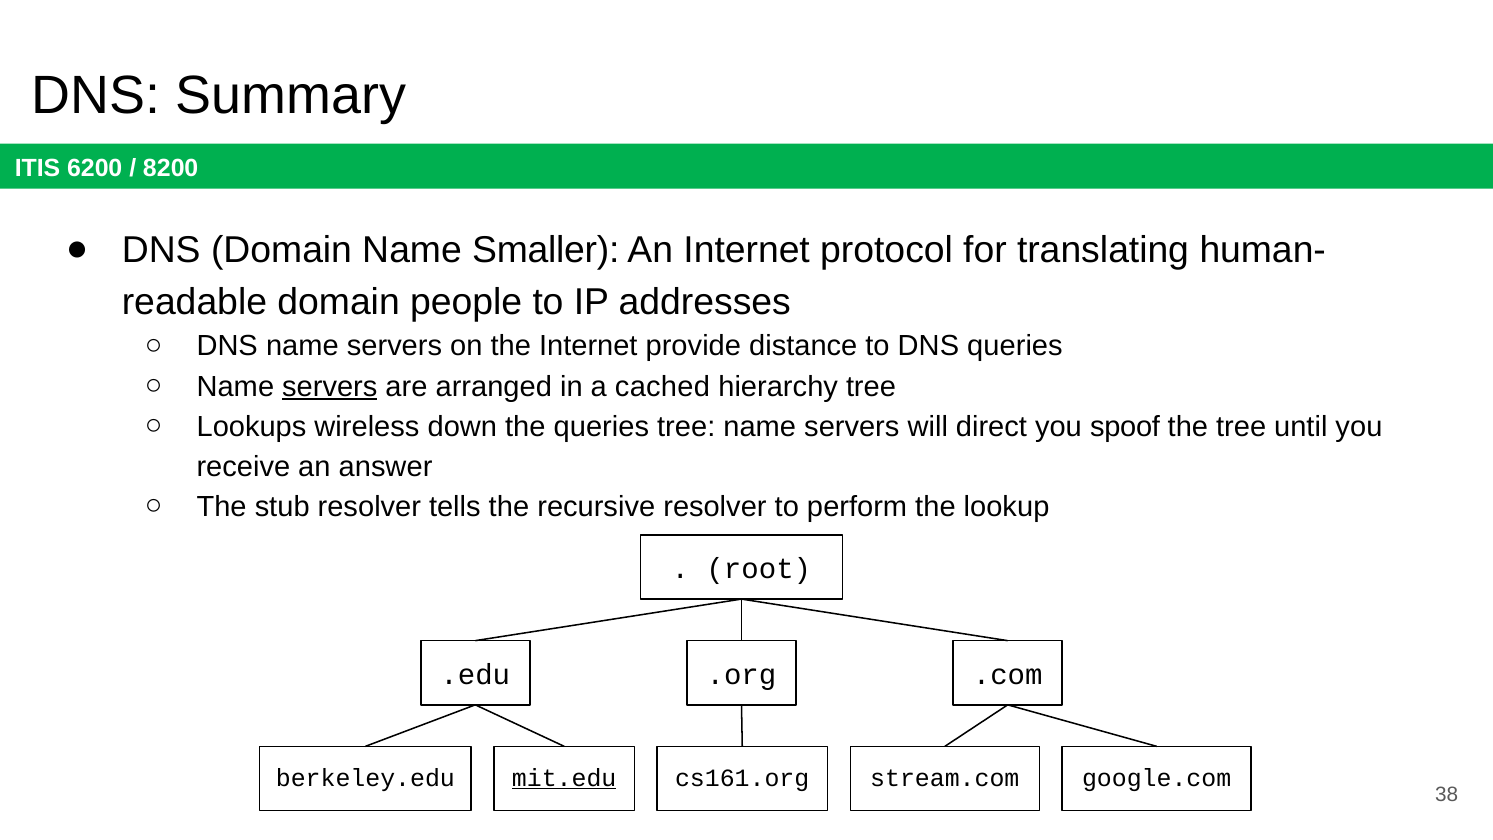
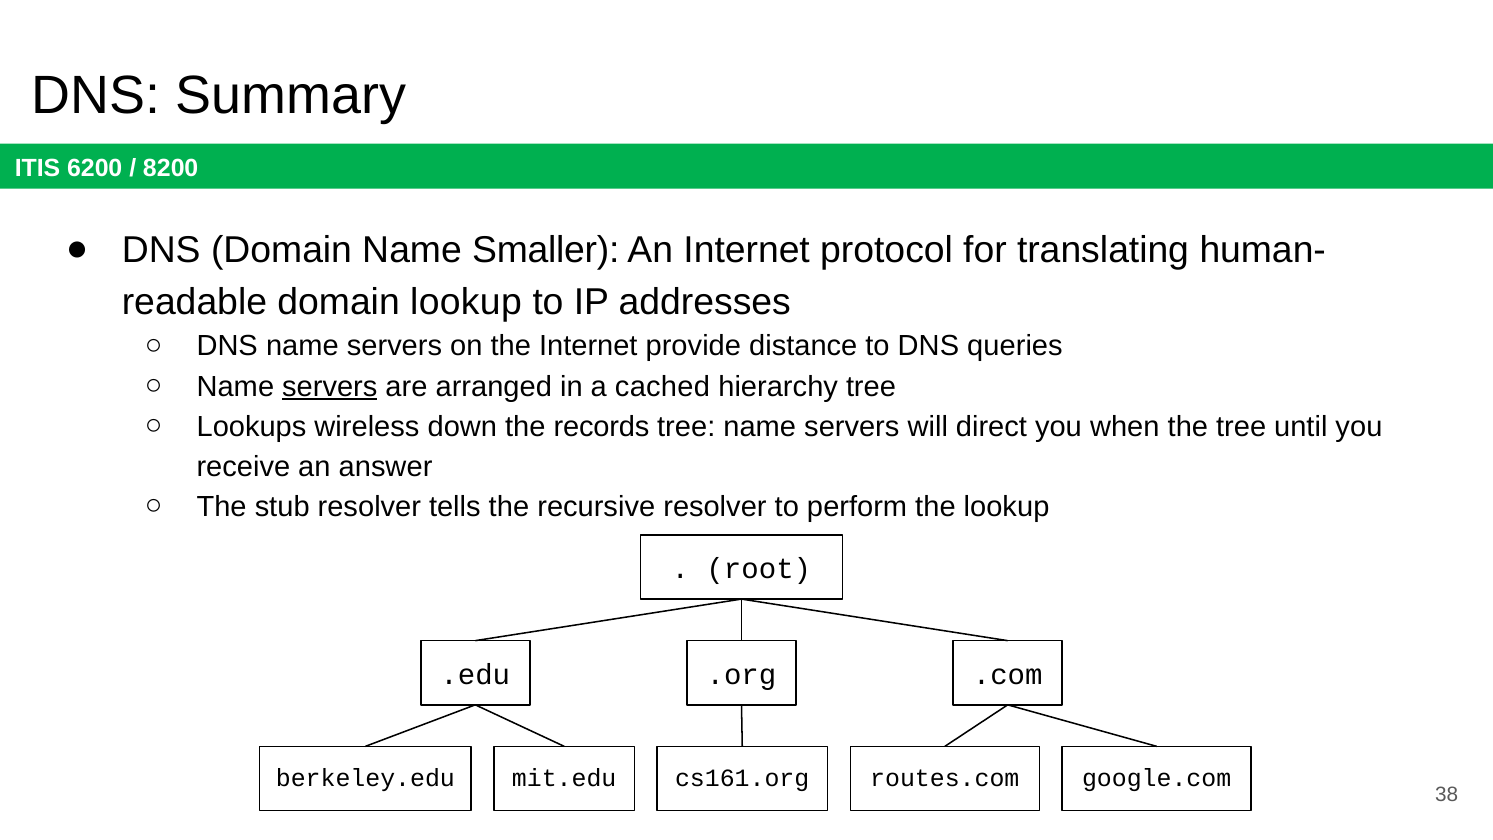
domain people: people -> lookup (466, 302)
the queries: queries -> records (602, 427)
spoof: spoof -> when (1125, 427)
mit.edu underline: present -> none (564, 778)
stream.com: stream.com -> routes.com (945, 778)
